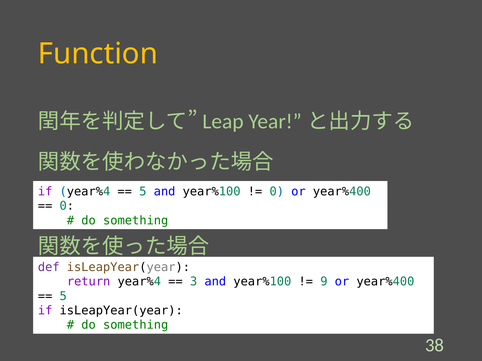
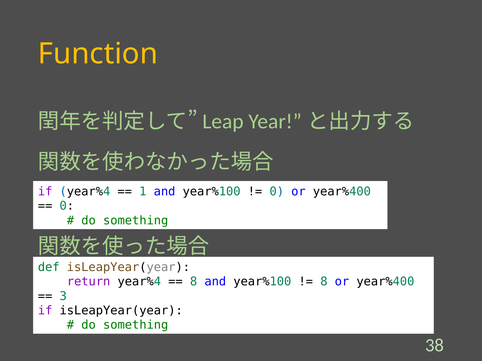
5: 5 -> 1 (143, 192)
def colour: purple -> green (49, 268)
3: 3 -> 8 (194, 282)
9: 9 -> 8 (324, 282)
5: 5 -> 3 (63, 297)
